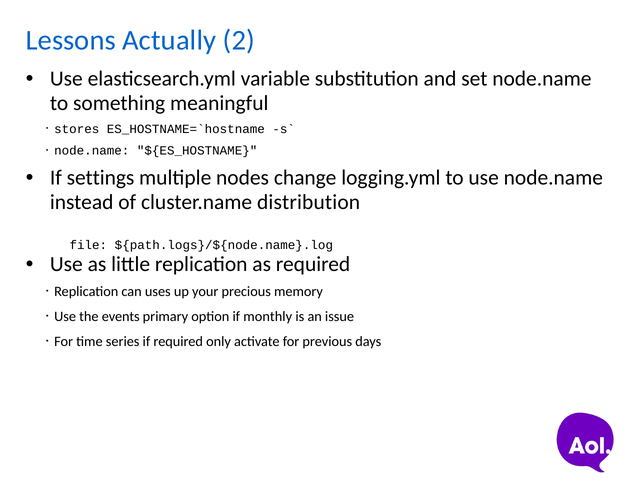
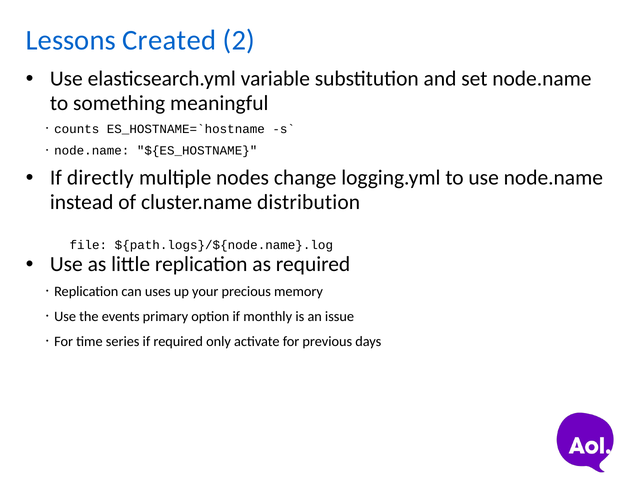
Actually: Actually -> Created (169, 40)
stores: stores -> counts (77, 129)
settings: settings -> directly (100, 178)
